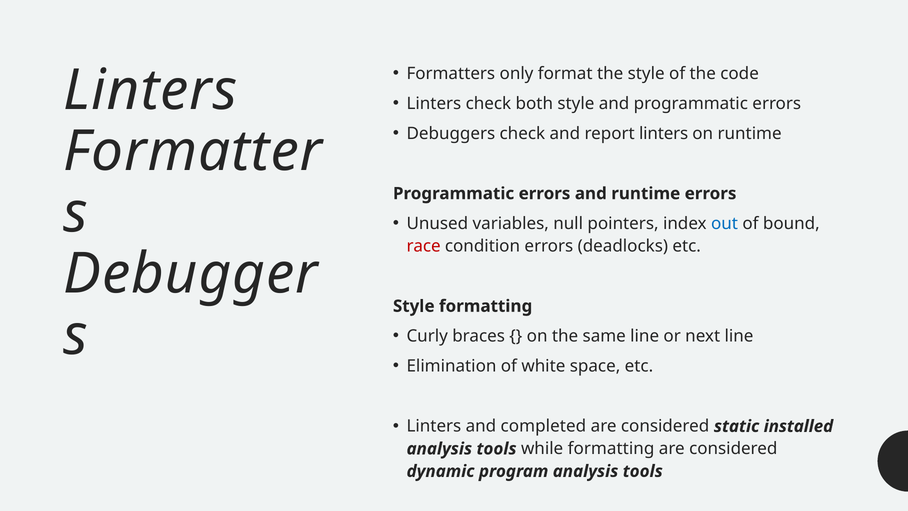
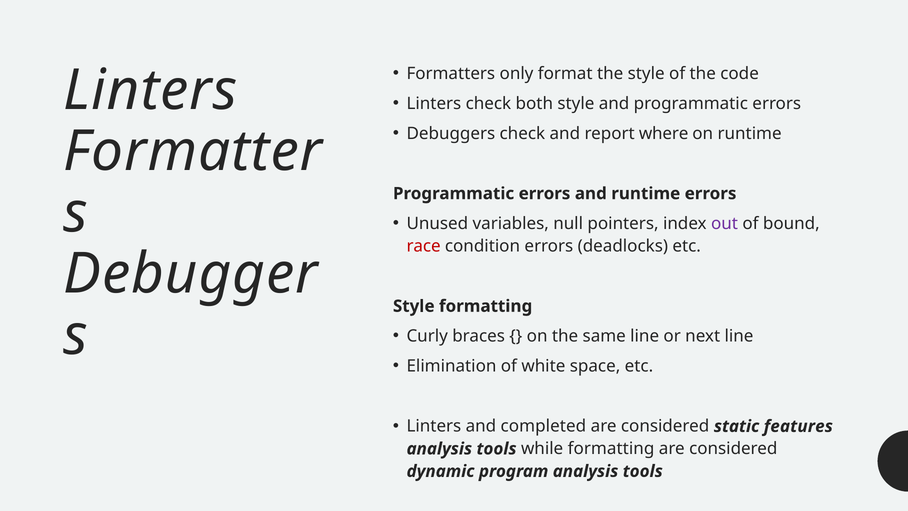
report linters: linters -> where (664, 133)
out colour: blue -> purple (725, 224)
installed: installed -> features (798, 426)
